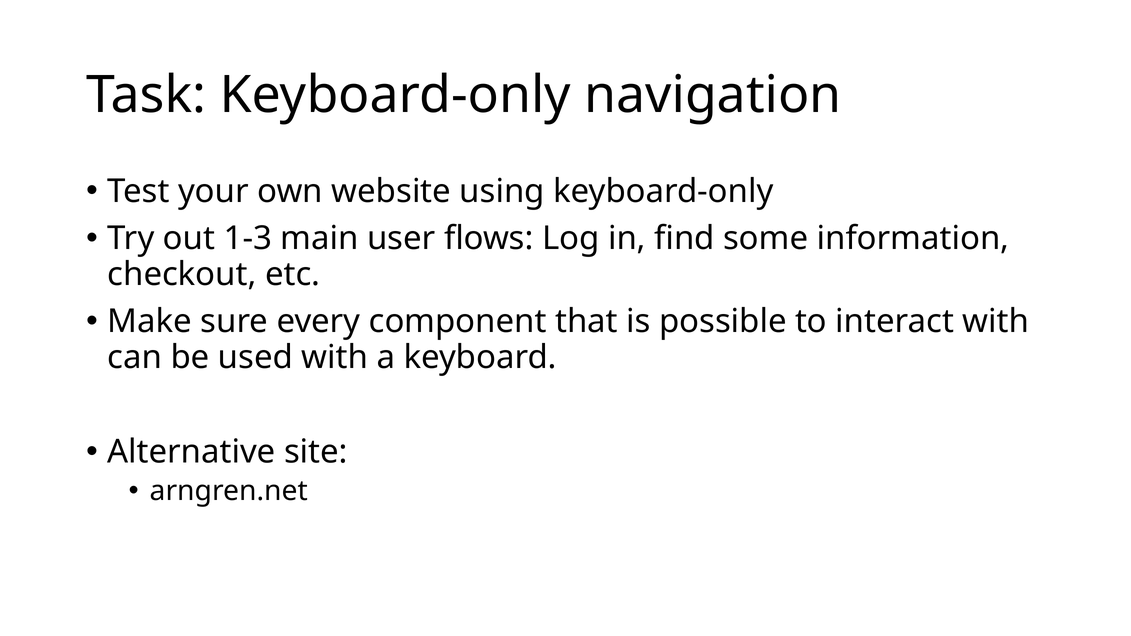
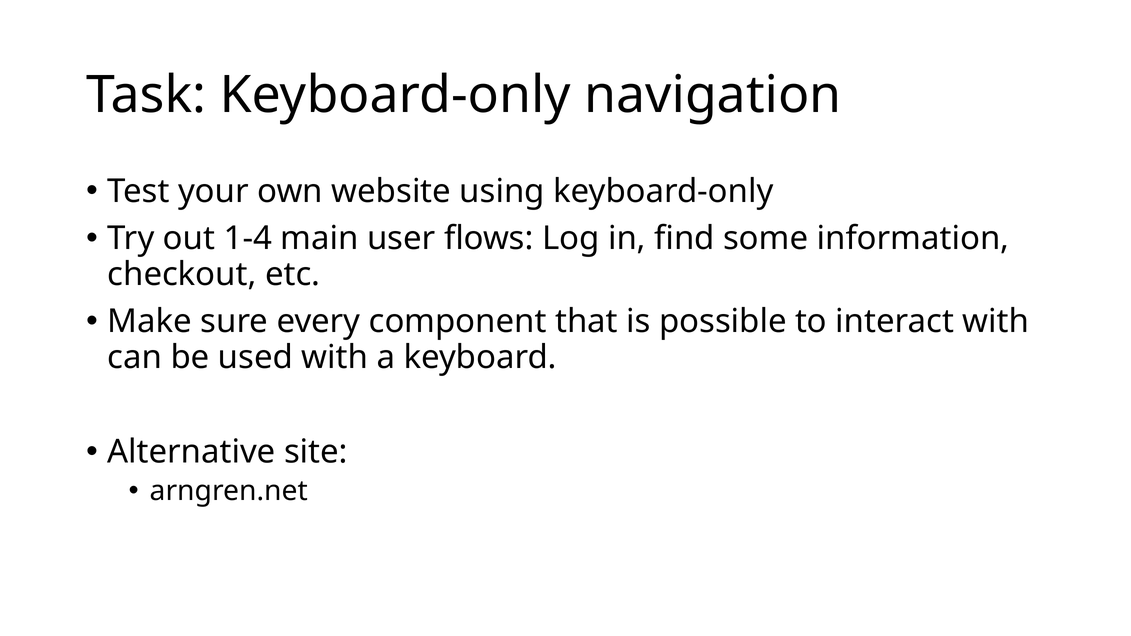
1-3: 1-3 -> 1-4 (248, 239)
